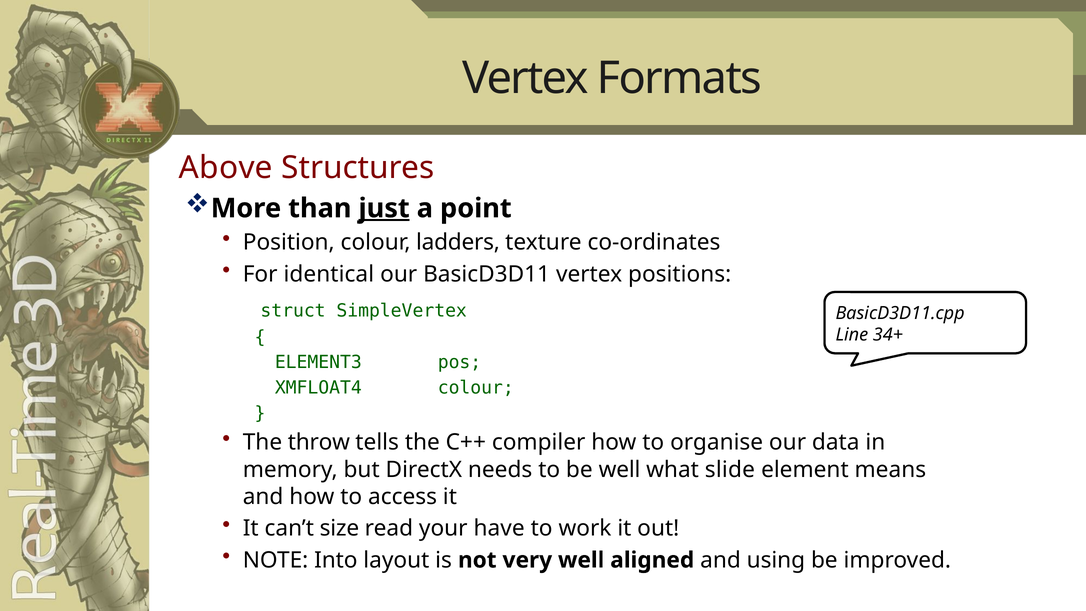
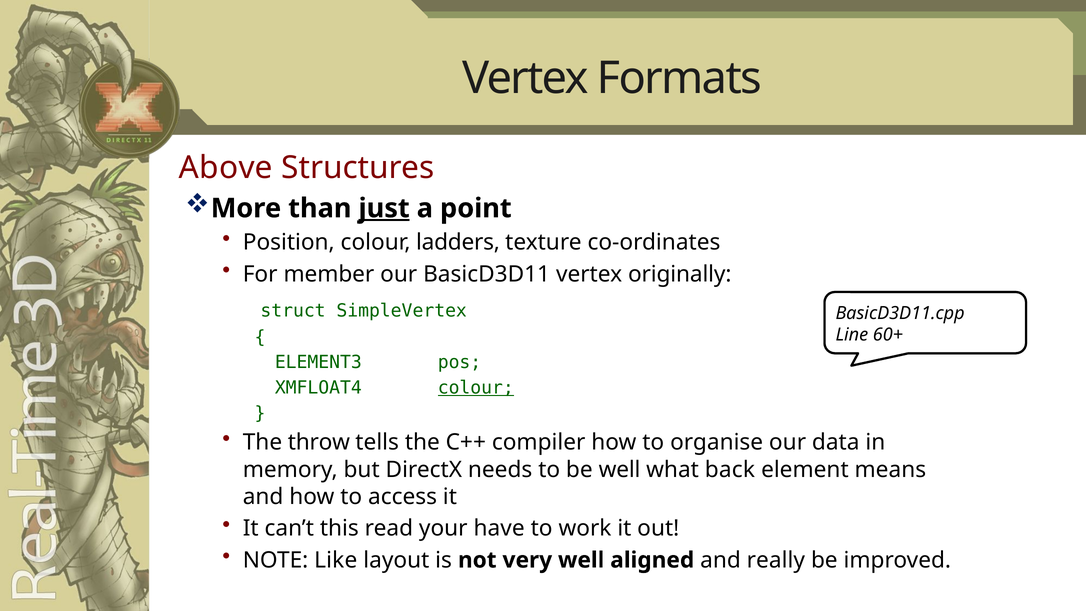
identical: identical -> member (329, 274)
positions: positions -> originally (680, 274)
34+: 34+ -> 60+ (888, 335)
colour underline: none -> present (476, 388)
slide: slide -> back (730, 469)
size: size -> this (339, 528)
Into: Into -> Like (336, 560)
using: using -> really (776, 560)
